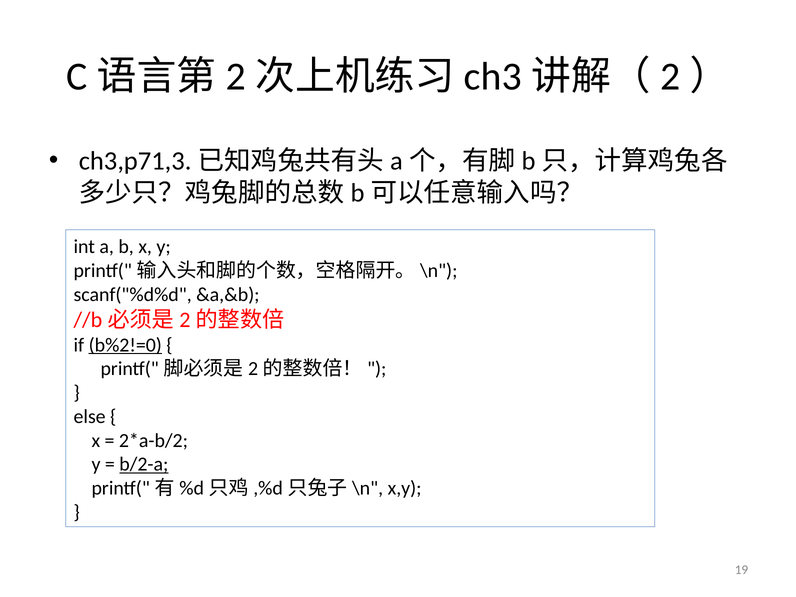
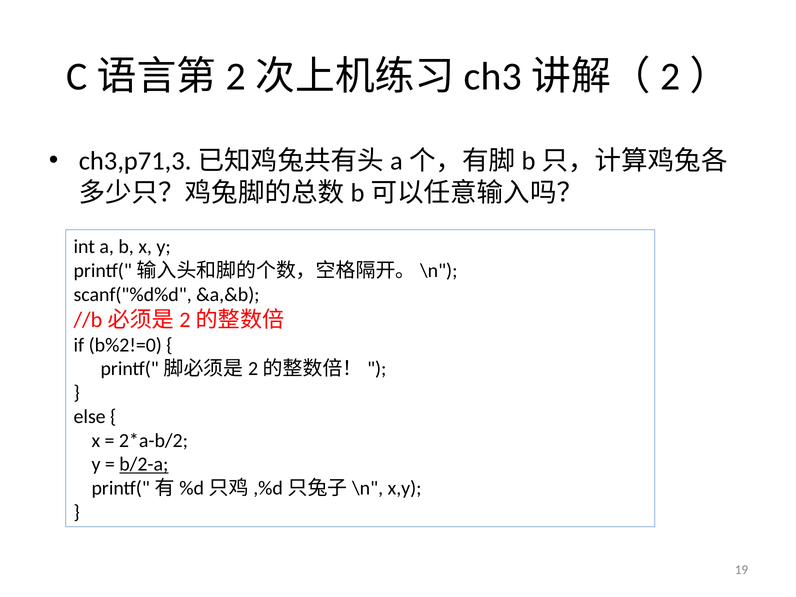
b%2!=0 underline: present -> none (125, 345)
